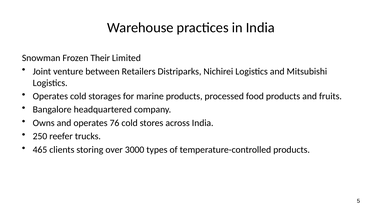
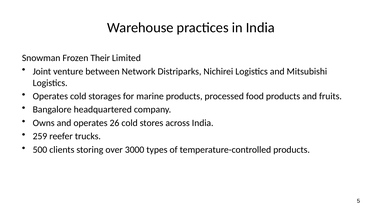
Retailers: Retailers -> Network (139, 71)
76: 76 -> 26 (114, 123)
250: 250 -> 259 (40, 136)
465: 465 -> 500 (40, 150)
